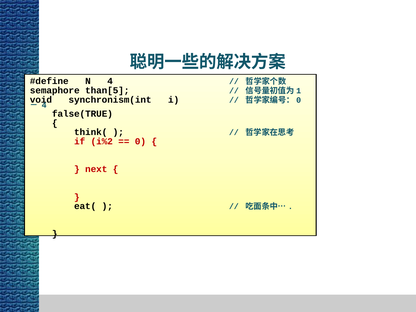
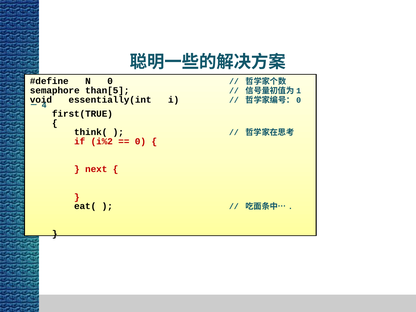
N 4: 4 -> 0 (110, 81)
synchronism(int: synchronism(int -> essentially(int (110, 100)
false(TRUE: false(TRUE -> first(TRUE (82, 114)
